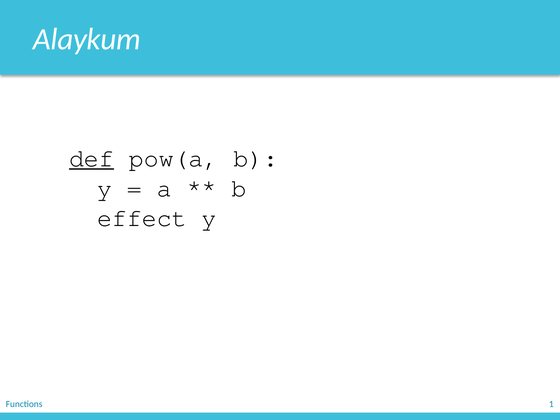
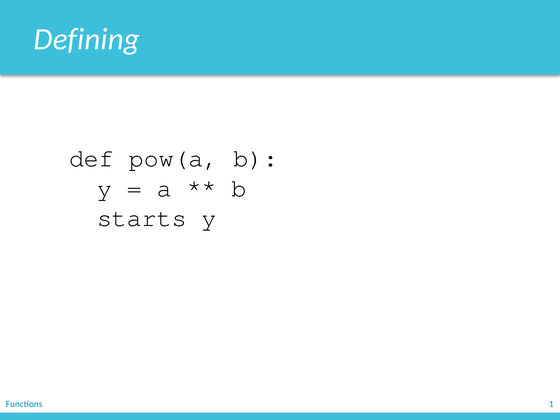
Alaykum: Alaykum -> Defining (87, 39)
def underline: present -> none (91, 158)
effect: effect -> starts (142, 218)
